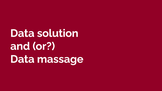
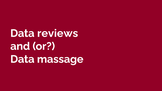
solution: solution -> reviews (58, 33)
